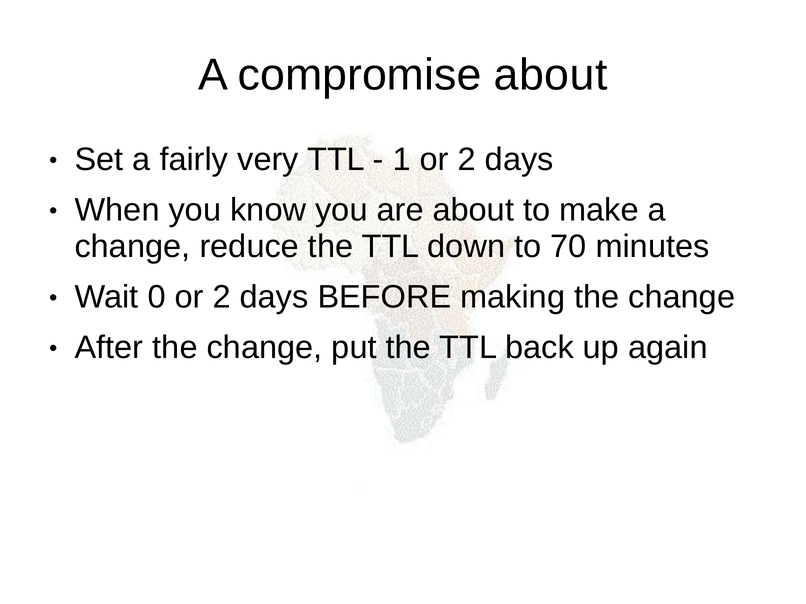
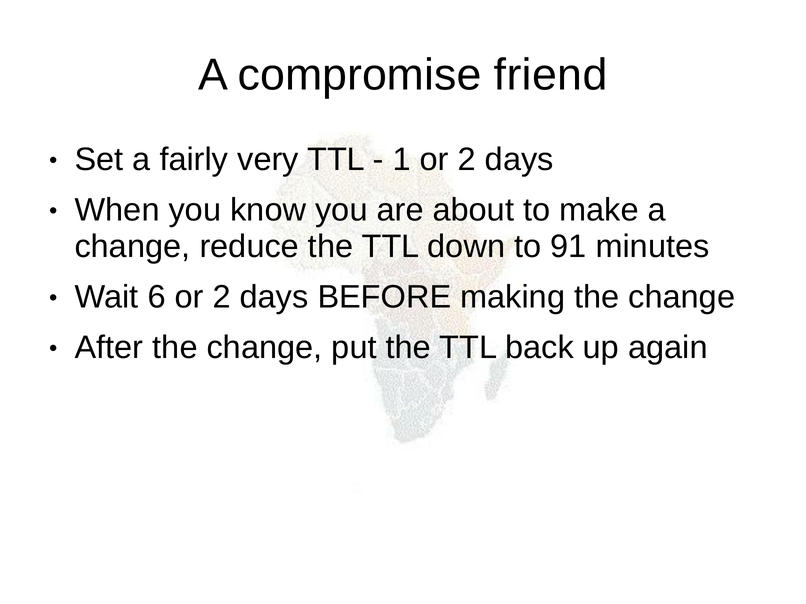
compromise about: about -> friend (551, 75)
70: 70 -> 91 (568, 247)
0: 0 -> 6 (157, 297)
